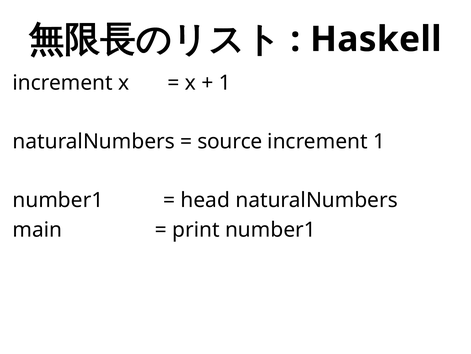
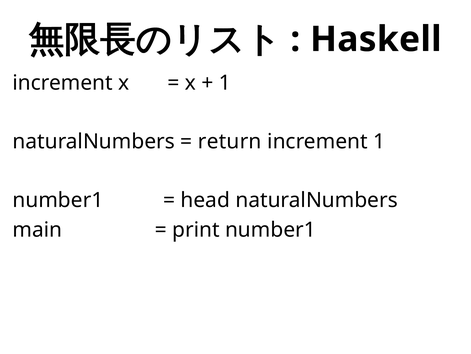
source: source -> return (230, 141)
